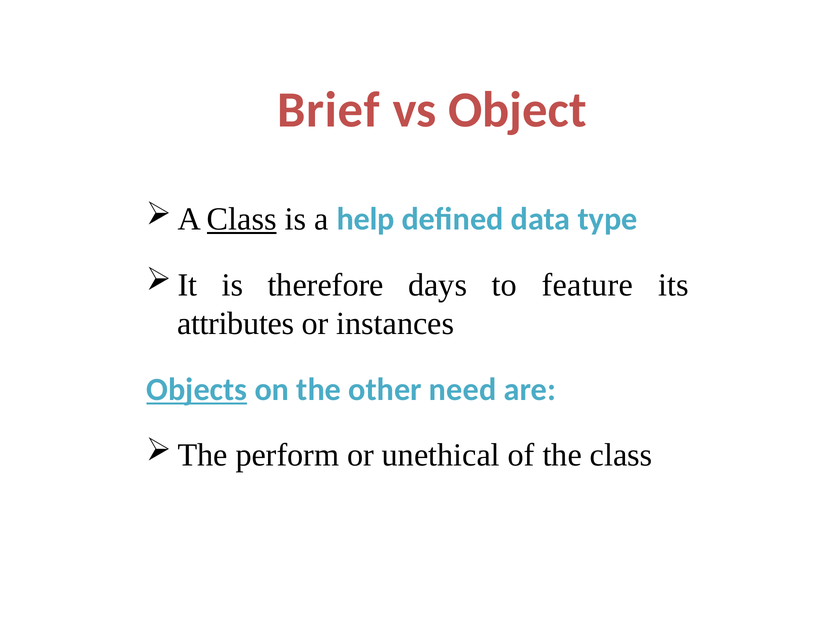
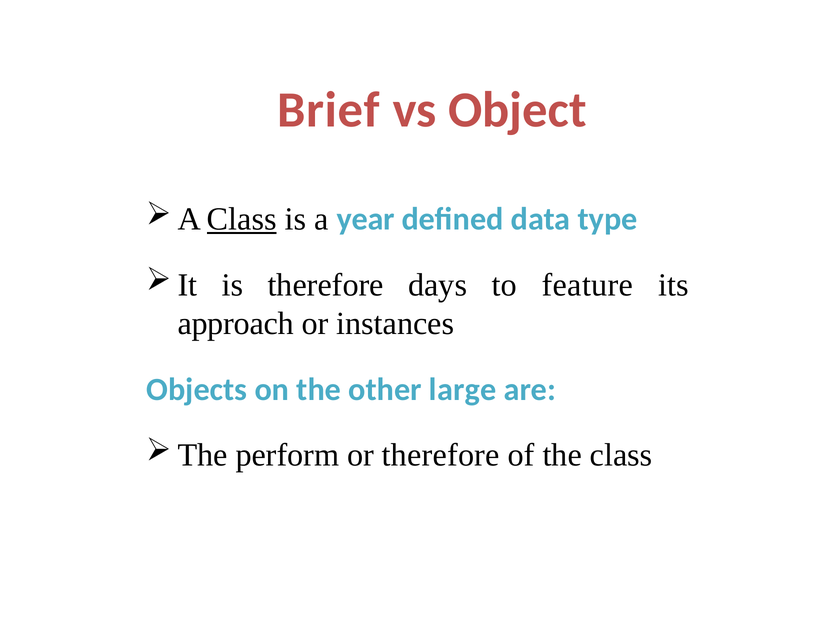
help: help -> year (366, 219)
attributes: attributes -> approach (236, 324)
Objects underline: present -> none (197, 389)
need: need -> large (463, 389)
or unethical: unethical -> therefore (441, 455)
